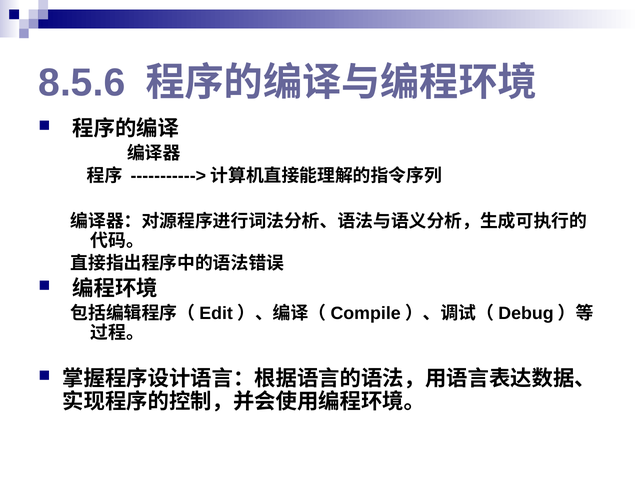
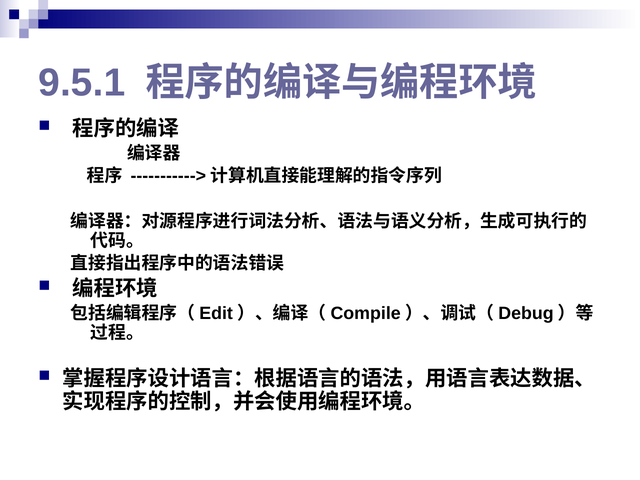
8.5.6: 8.5.6 -> 9.5.1 (82, 83)
